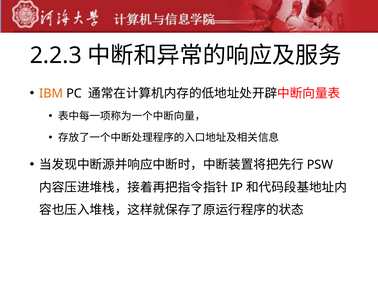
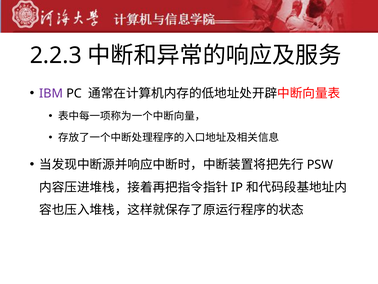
IBM colour: orange -> purple (51, 93)
